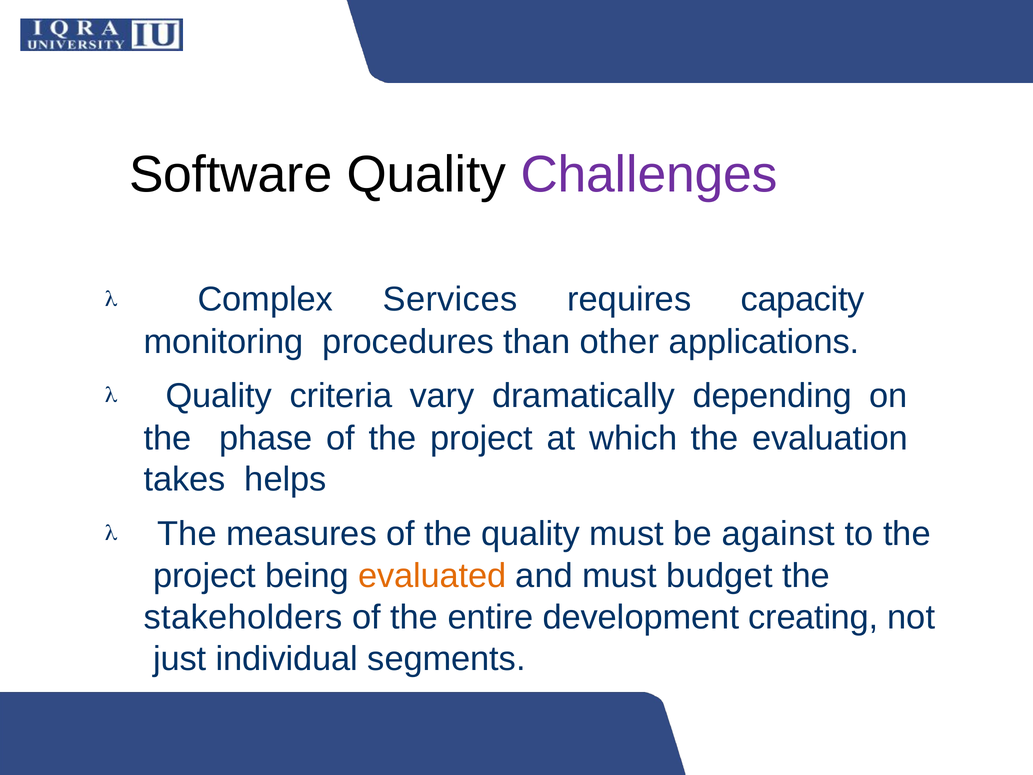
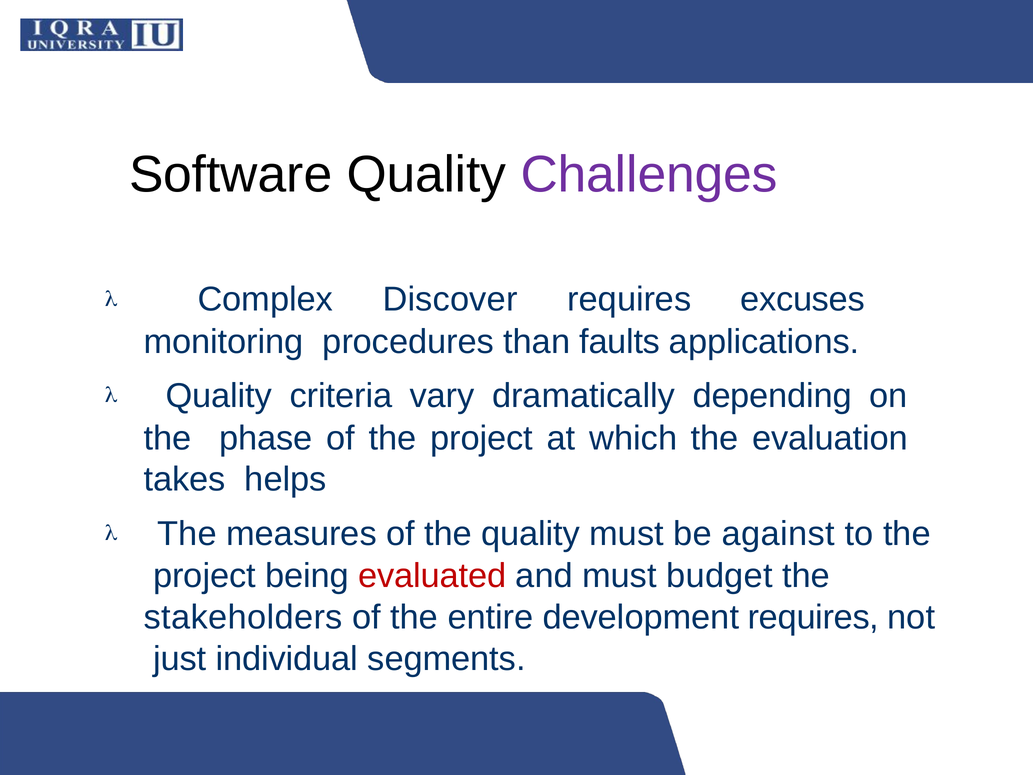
Services: Services -> Discover (450, 299)
capacity: capacity -> excuses (803, 299)
other: other -> faults (620, 342)
evaluated colour: orange -> red (432, 576)
development creating: creating -> requires (813, 617)
